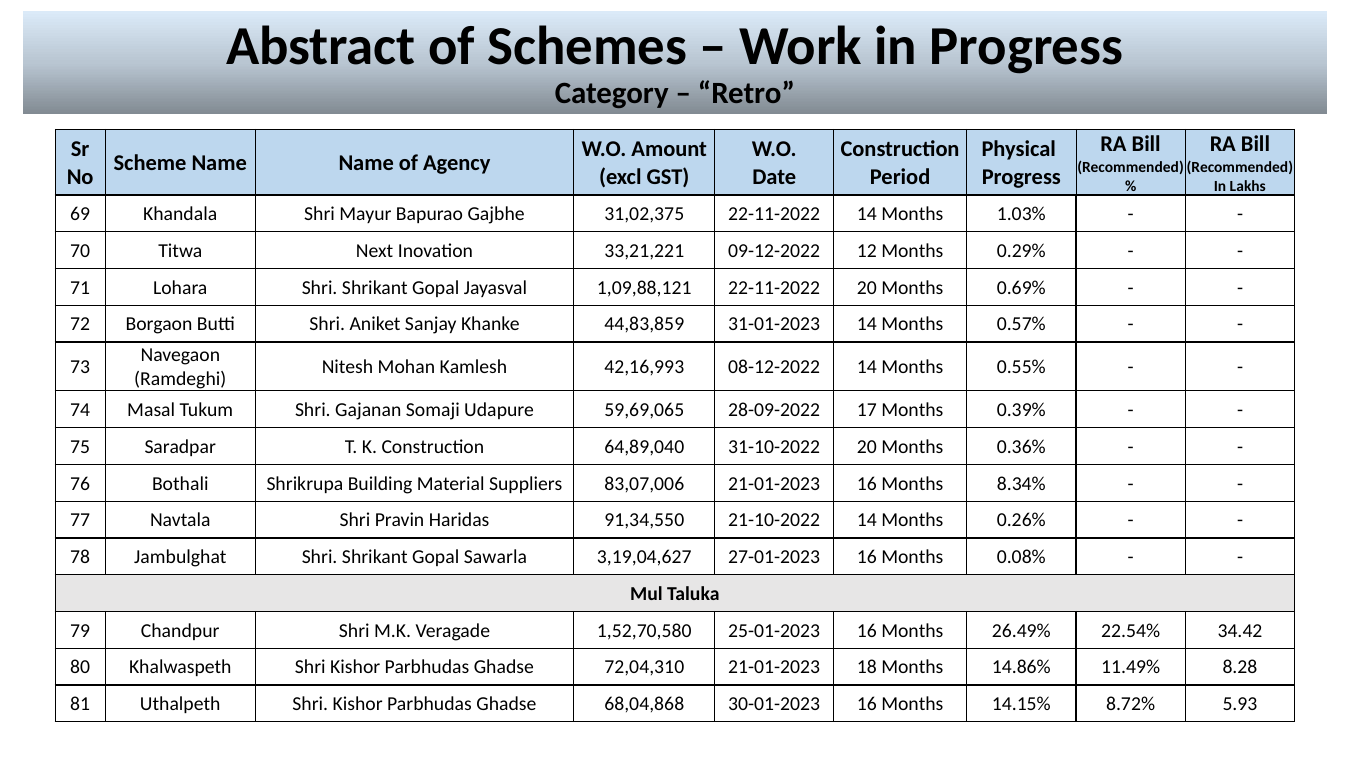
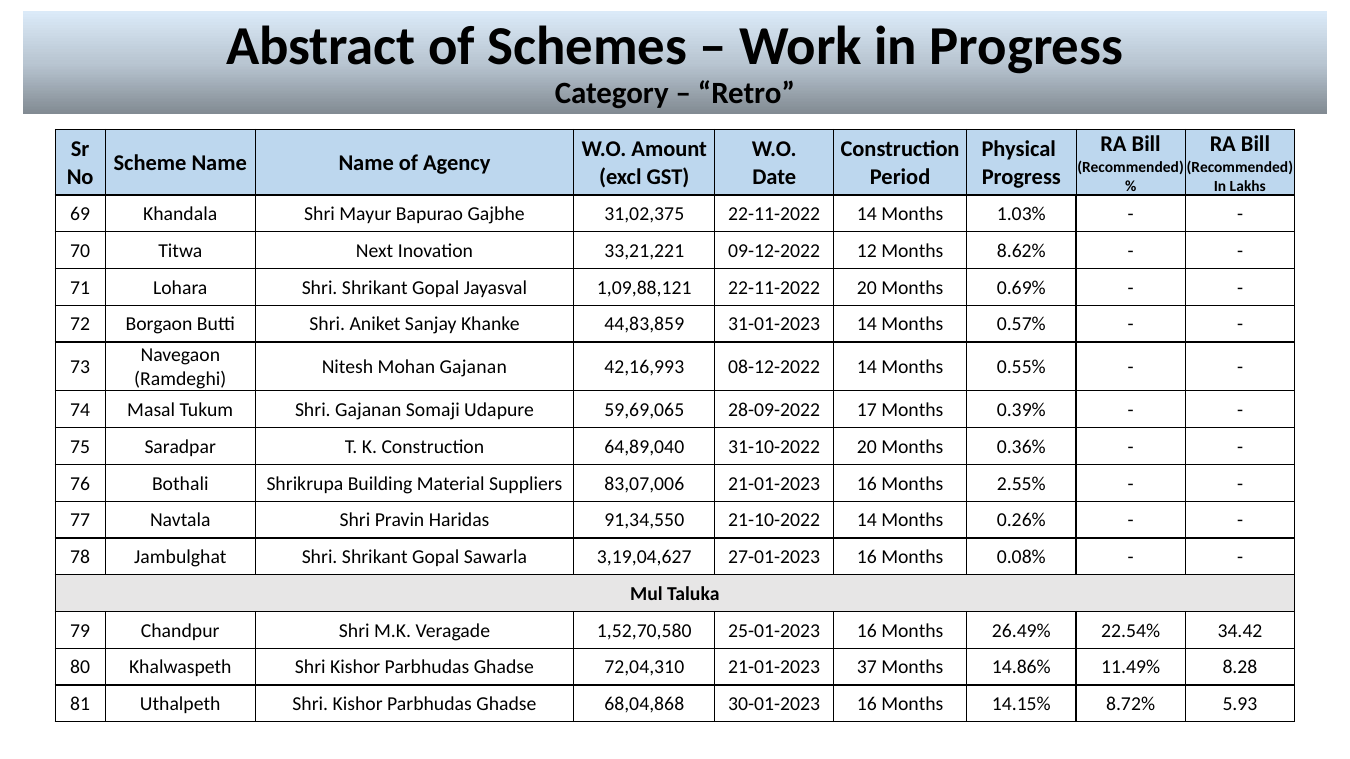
0.29%: 0.29% -> 8.62% (1021, 251)
Mohan Kamlesh: Kamlesh -> Gajanan (473, 367)
8.34%: 8.34% -> 2.55% (1021, 484)
18: 18 -> 37 (867, 668)
